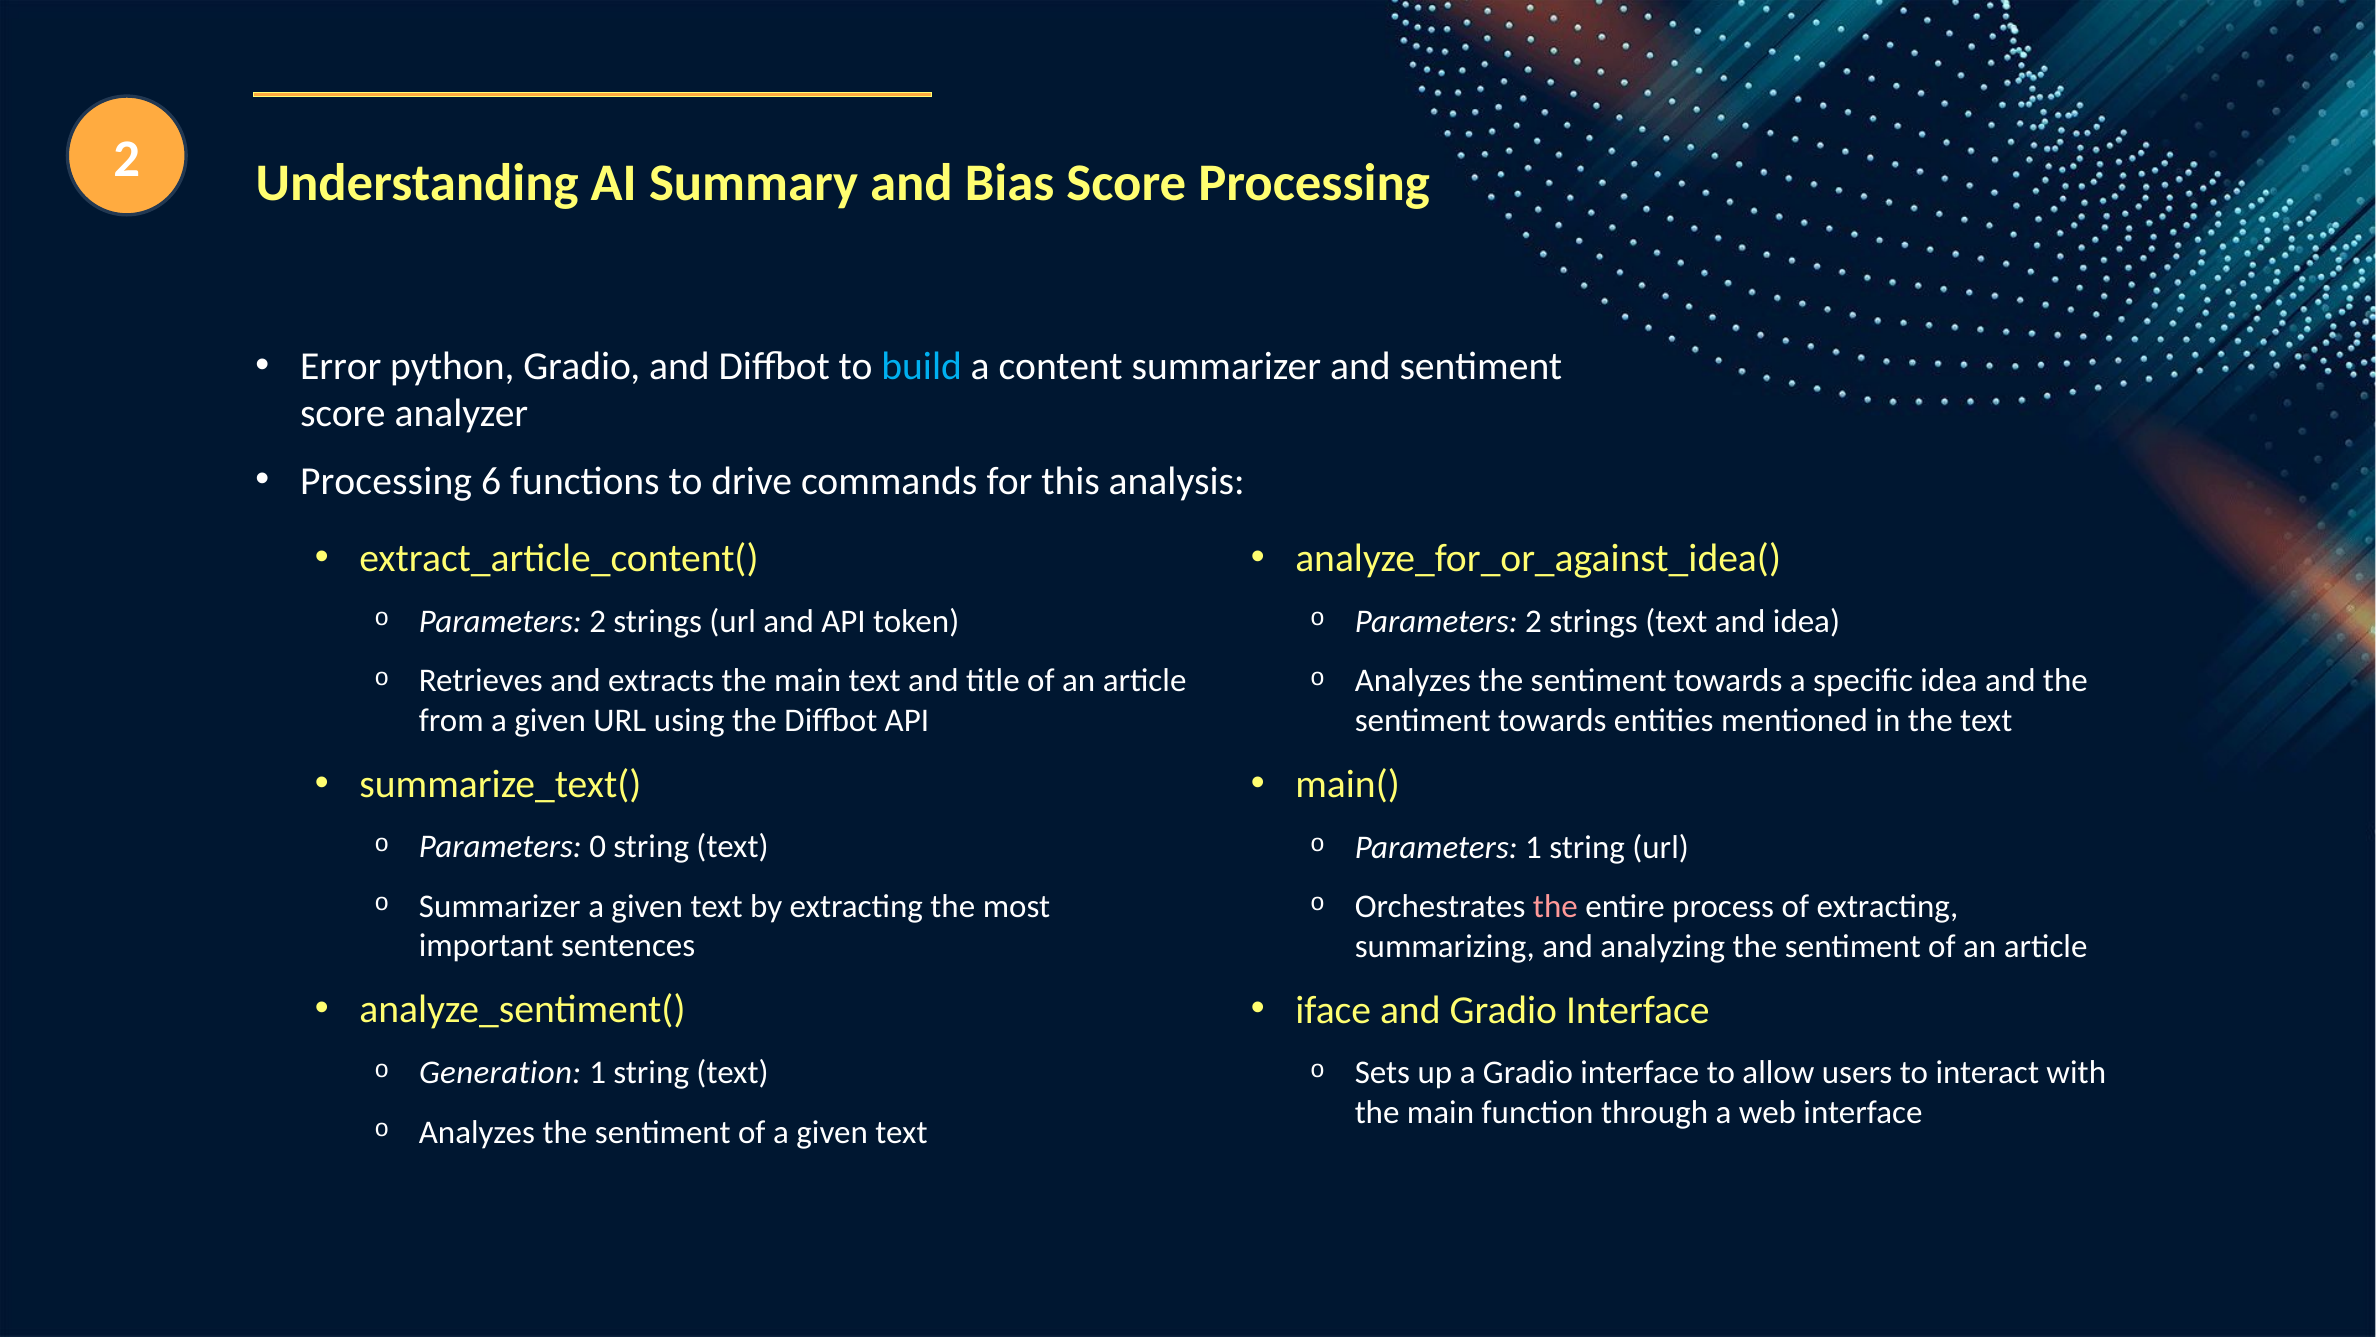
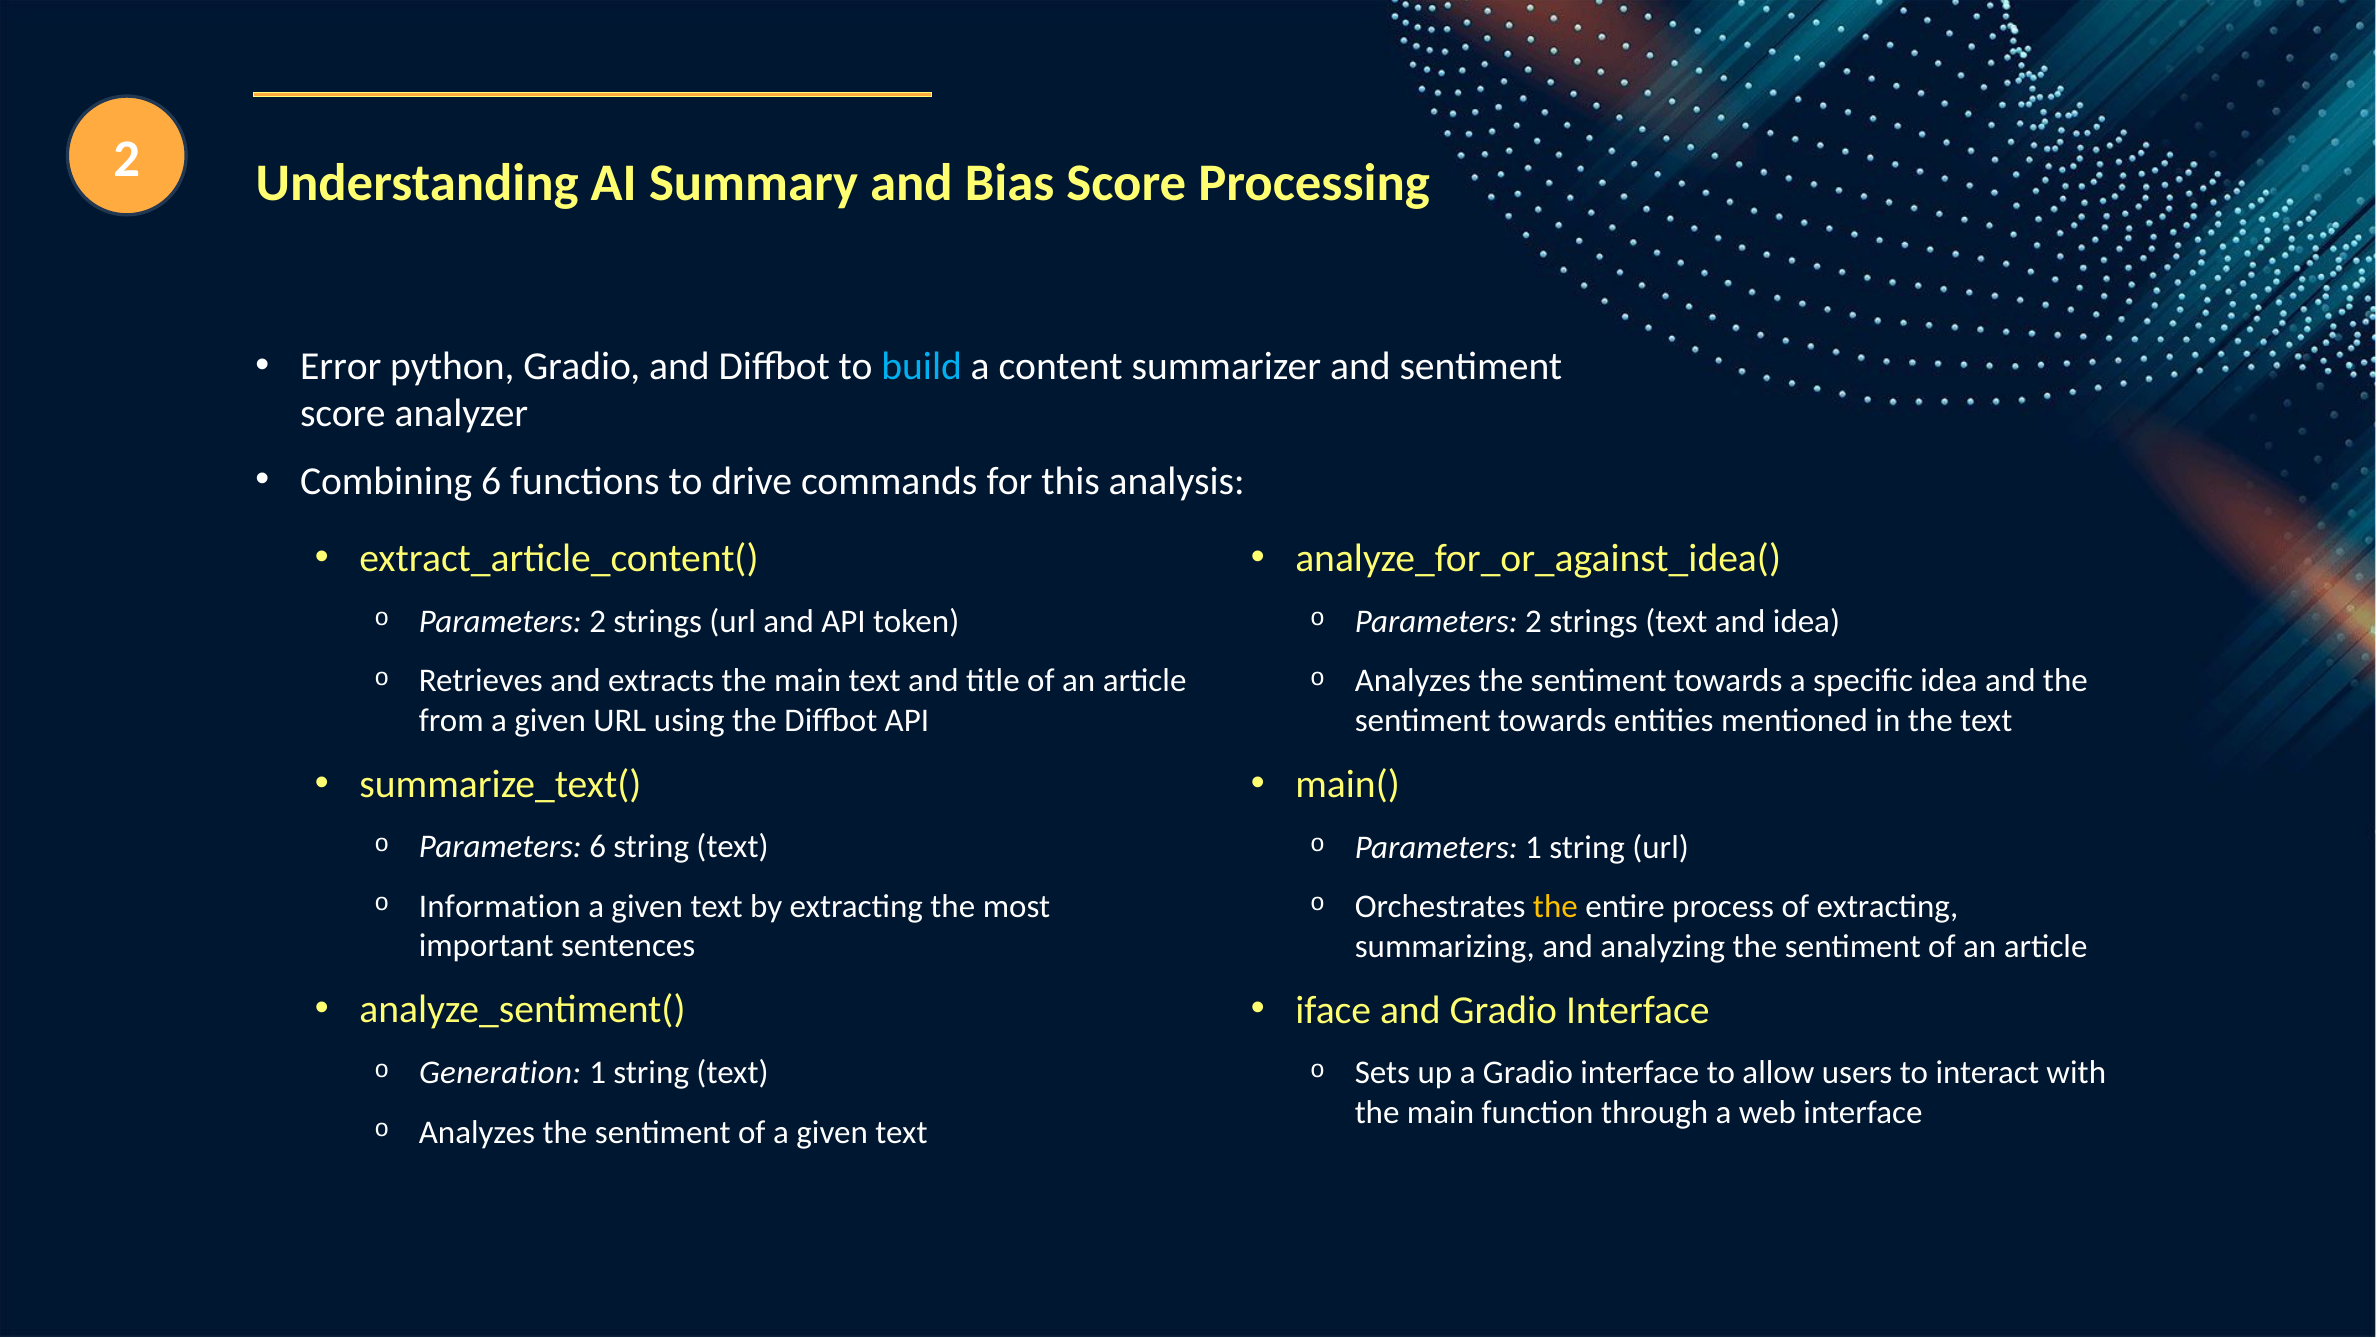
Processing: Processing -> Combining (386, 481)
Parameters 0: 0 -> 6 (598, 847)
Summarizer: Summarizer -> Information (500, 906)
the colour: pink -> yellow (1555, 906)
